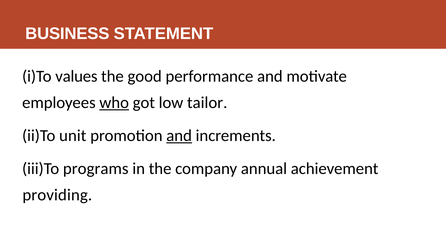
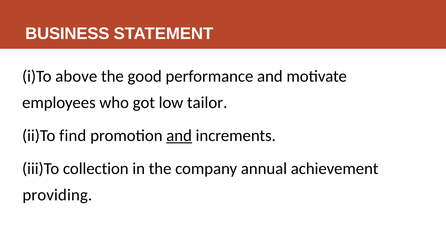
values: values -> above (76, 76)
who underline: present -> none (114, 103)
unit: unit -> find (73, 136)
programs: programs -> collection (96, 169)
